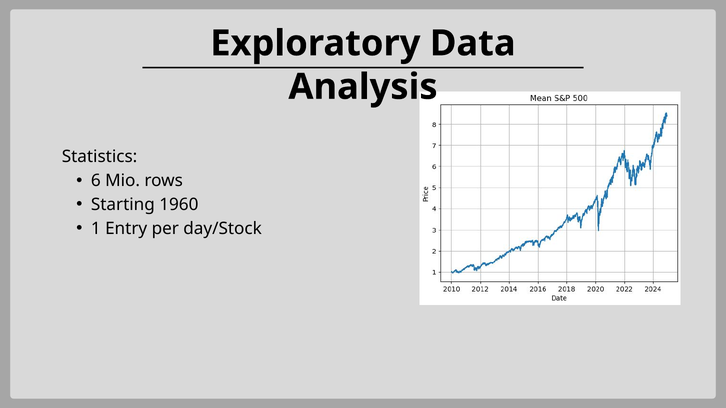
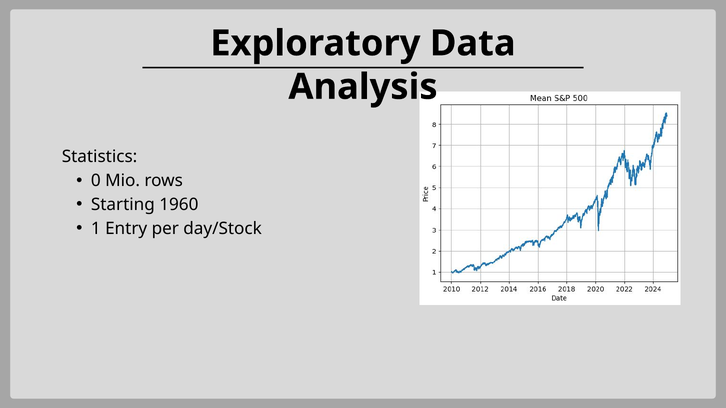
6: 6 -> 0 (96, 181)
